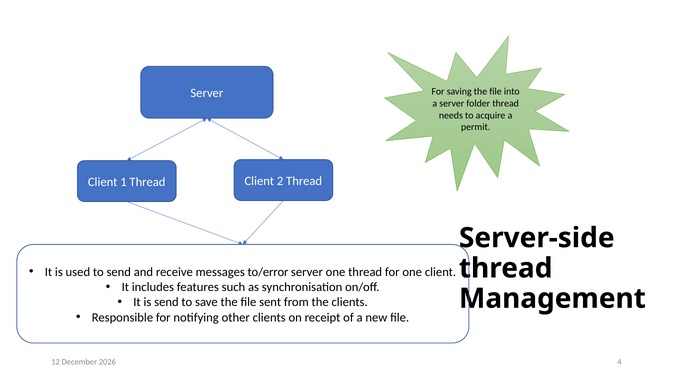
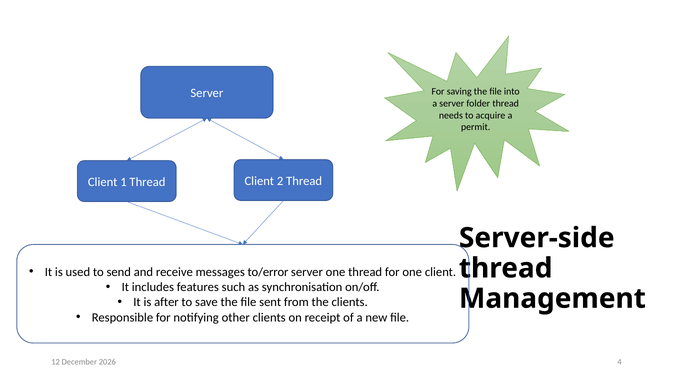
is send: send -> after (166, 302)
